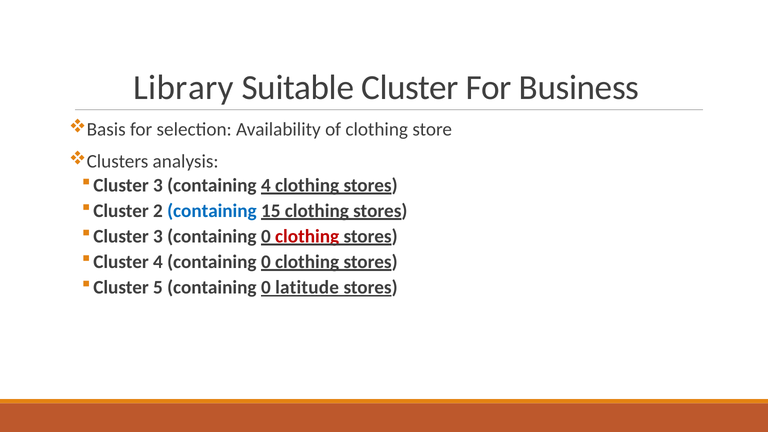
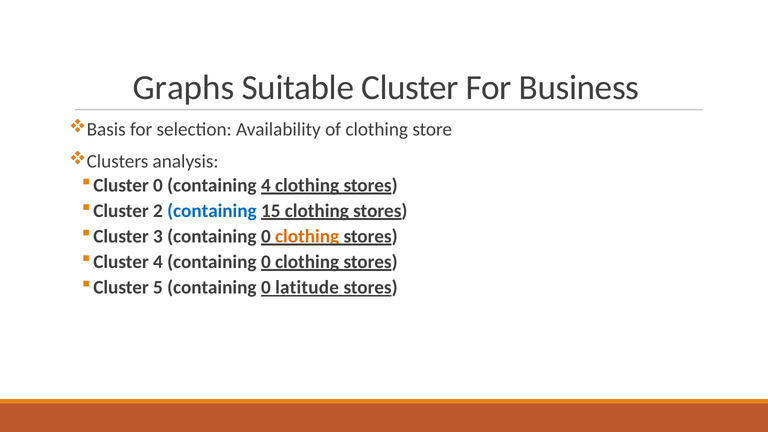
Library: Library -> Graphs (184, 88)
3: 3 -> 0 (158, 185)
clothing colour: red -> orange (307, 236)
